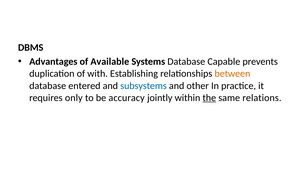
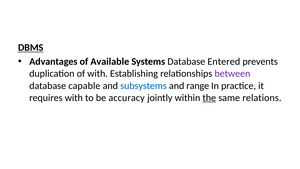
DBMS underline: none -> present (31, 48)
Capable: Capable -> Entered (224, 62)
between colour: orange -> purple (232, 74)
entered: entered -> capable (84, 86)
other: other -> range (198, 86)
requires only: only -> with (74, 98)
